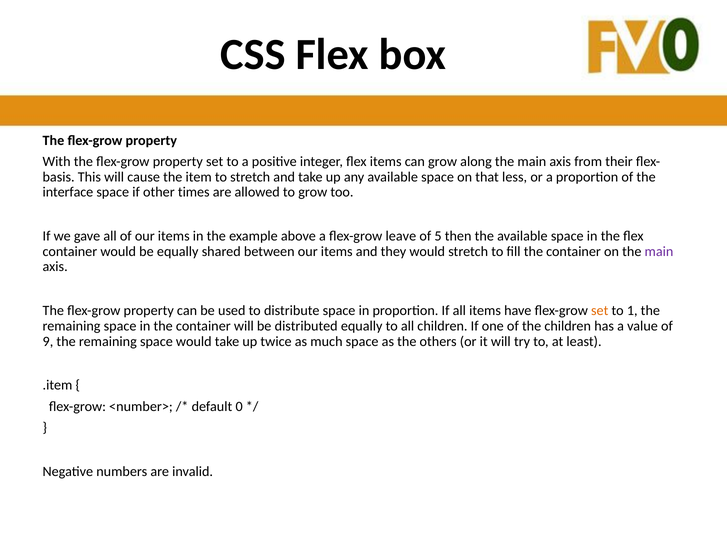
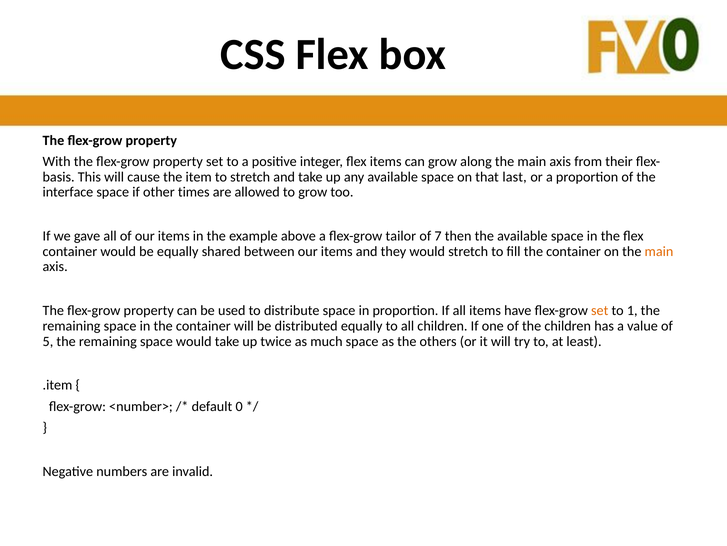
less: less -> last (515, 177)
leave: leave -> tailor (401, 236)
5: 5 -> 7 (438, 236)
main colour: purple -> orange (659, 251)
9: 9 -> 5 (48, 341)
